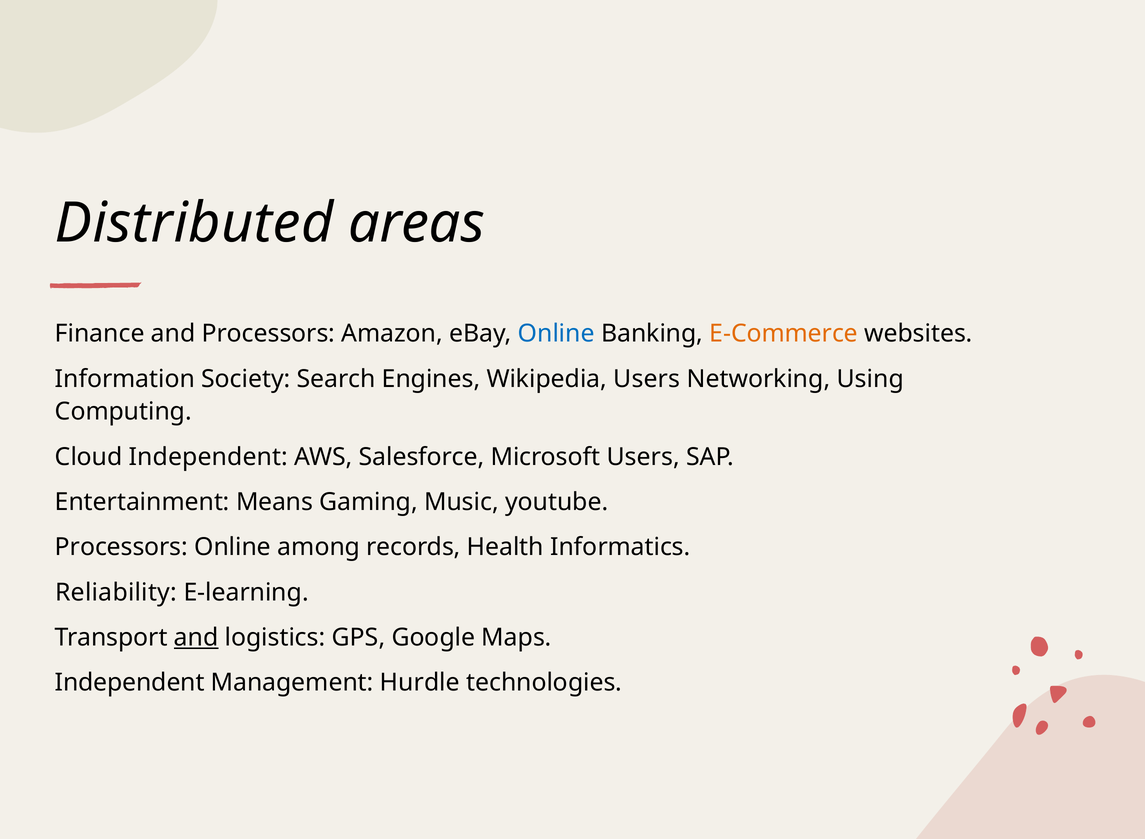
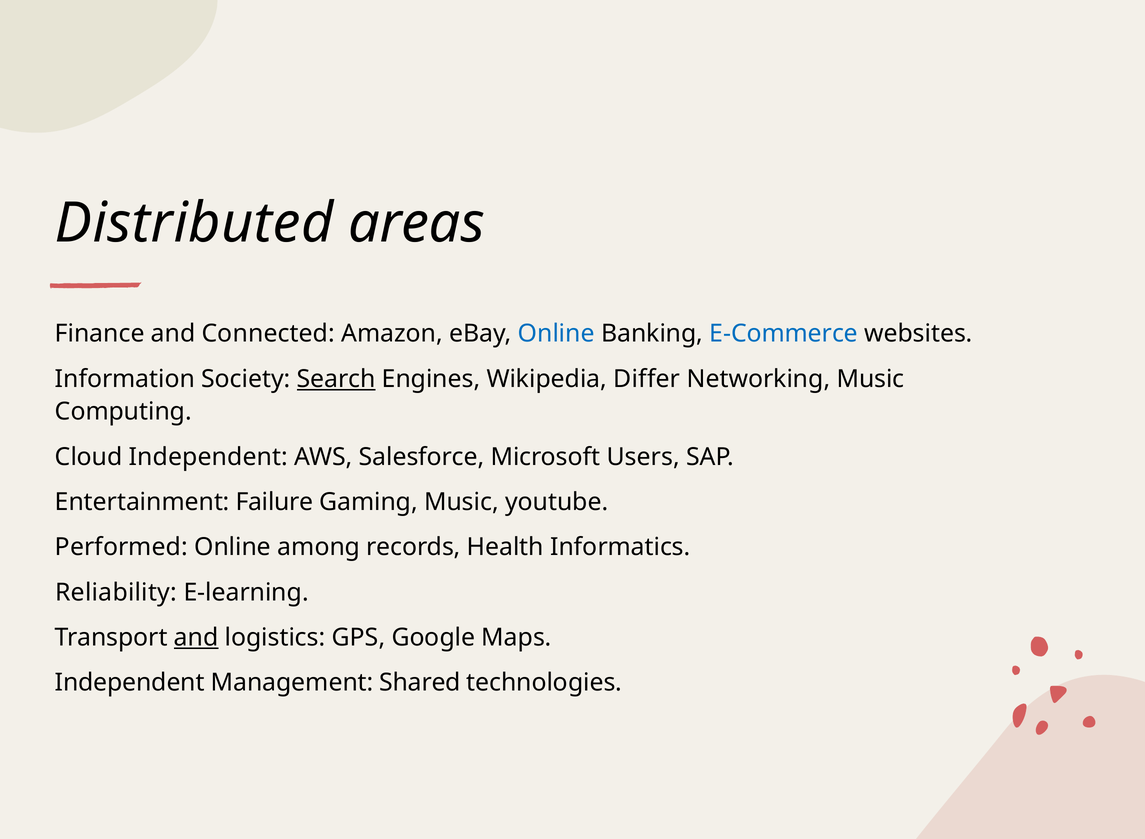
and Processors: Processors -> Connected (268, 334)
E-Commerce colour: orange -> blue (784, 334)
Search underline: none -> present (336, 379)
Wikipedia Users: Users -> Differ (647, 379)
Networking Using: Using -> Music (870, 379)
Means: Means -> Failure (275, 502)
Processors: Processors -> Performed (121, 547)
Hurdle: Hurdle -> Shared (420, 683)
